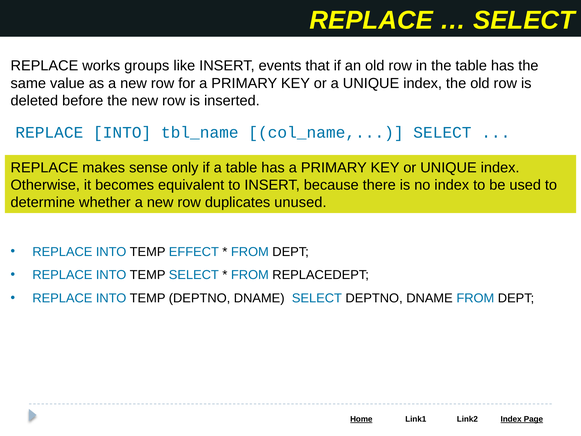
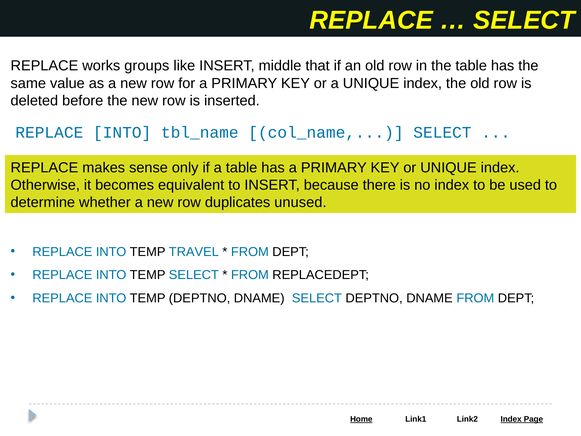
events: events -> middle (280, 66)
EFFECT: EFFECT -> TRAVEL (194, 252)
